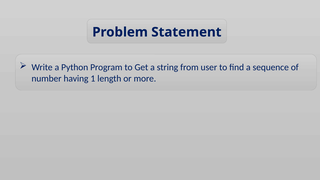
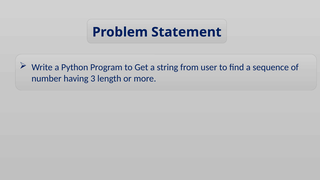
1: 1 -> 3 (93, 78)
